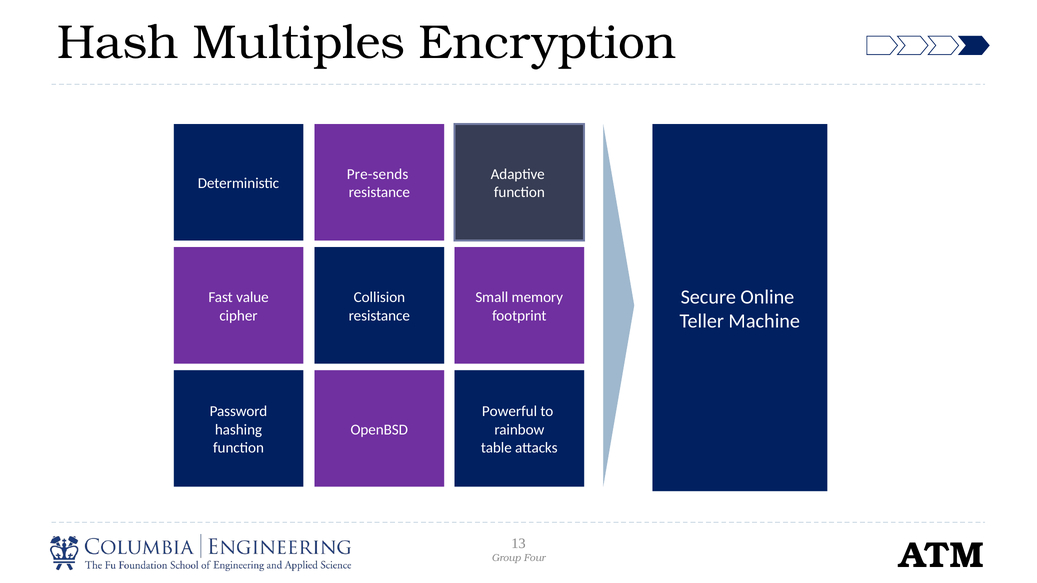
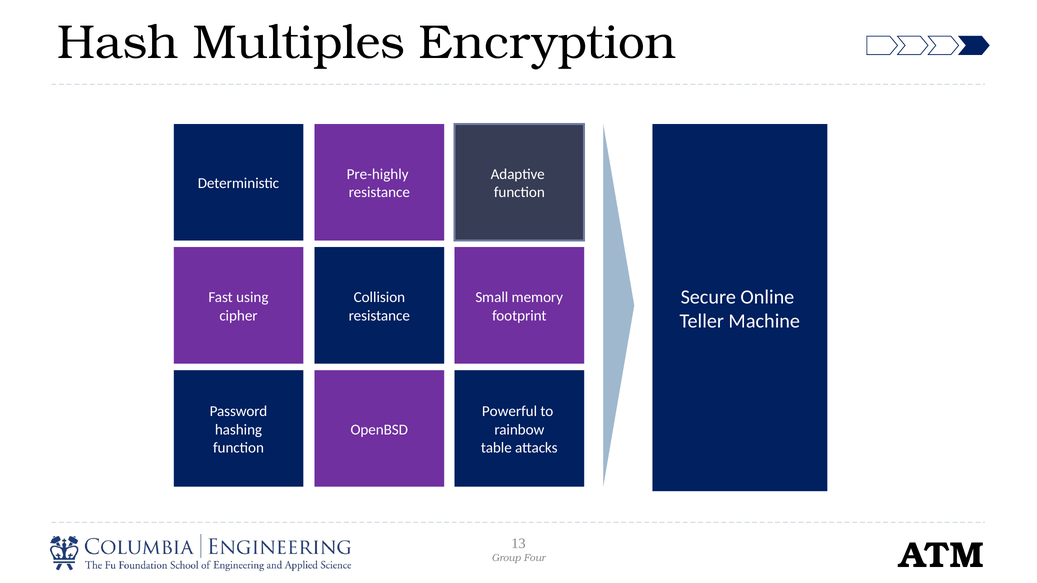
Pre-sends: Pre-sends -> Pre-highly (378, 174)
value: value -> using (252, 298)
